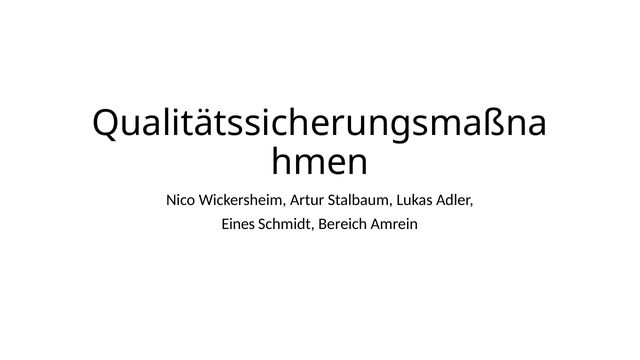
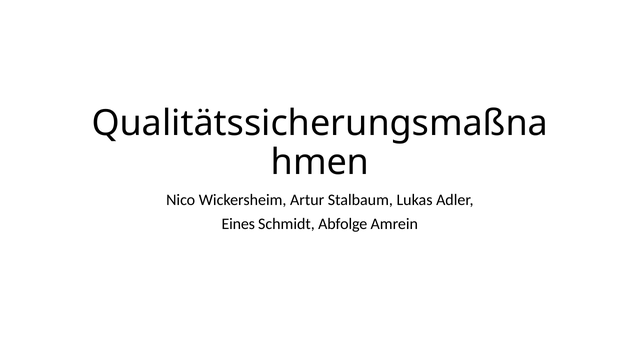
Bereich: Bereich -> Abfolge (343, 224)
